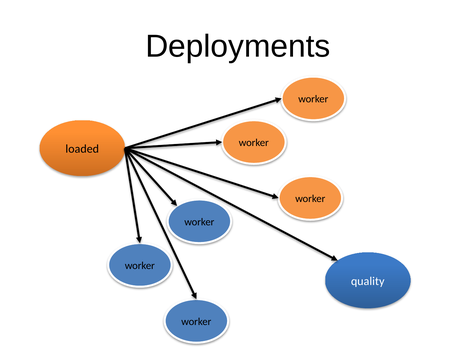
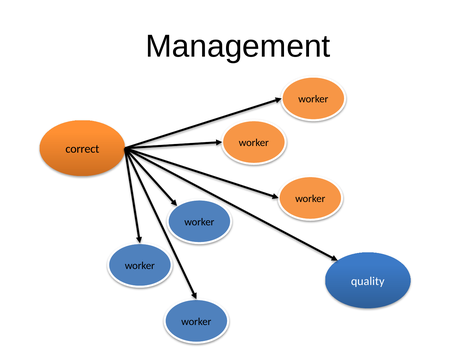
Deployments: Deployments -> Management (238, 46)
loaded: loaded -> correct (82, 149)
